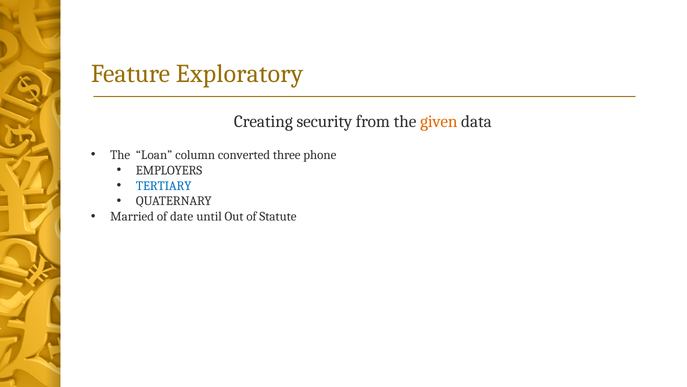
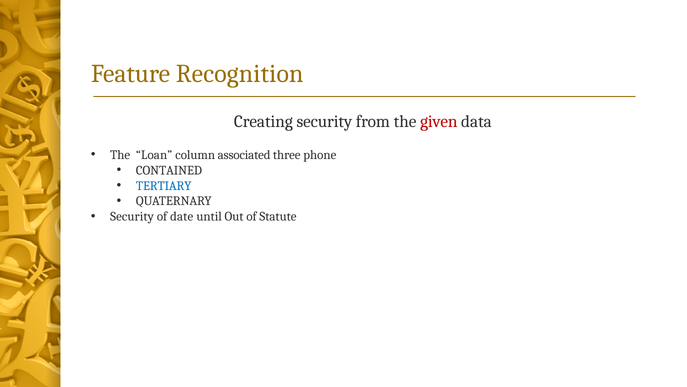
Exploratory: Exploratory -> Recognition (240, 74)
given colour: orange -> red (439, 121)
converted: converted -> associated (244, 155)
EMPLOYERS: EMPLOYERS -> CONTAINED (169, 170)
Married: Married -> Security (132, 216)
